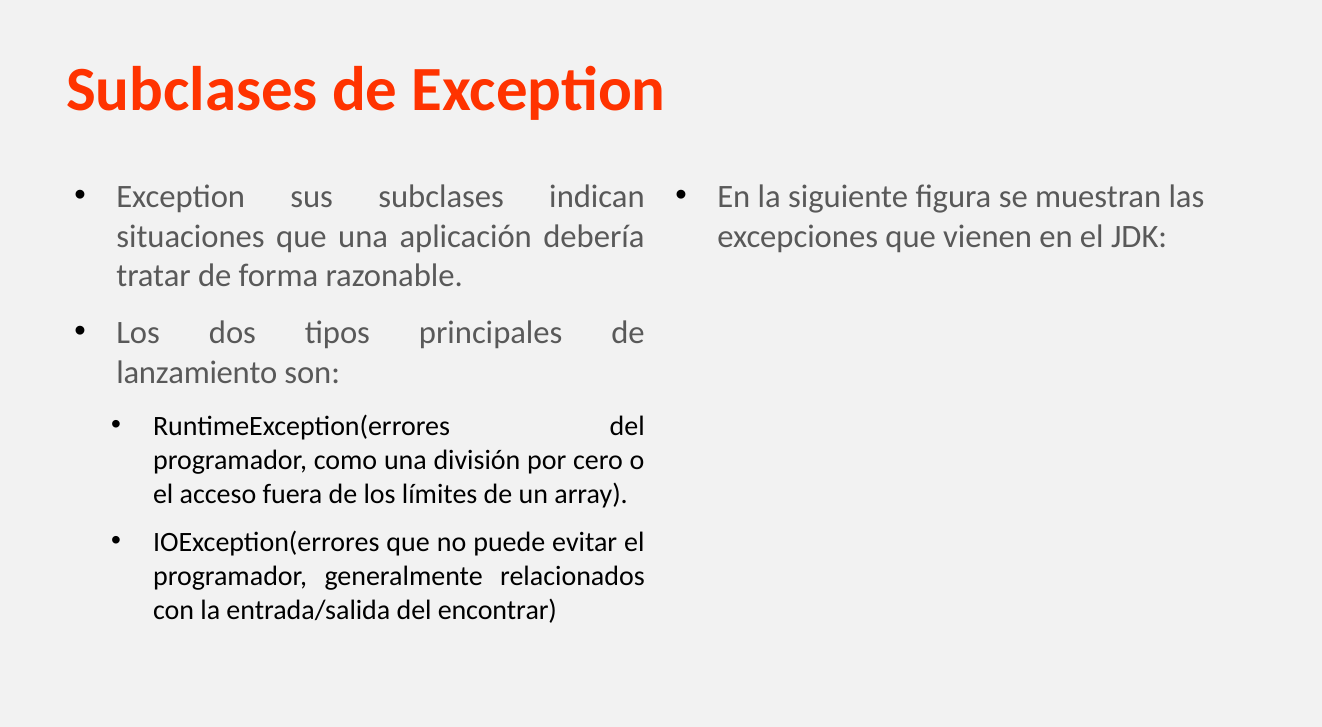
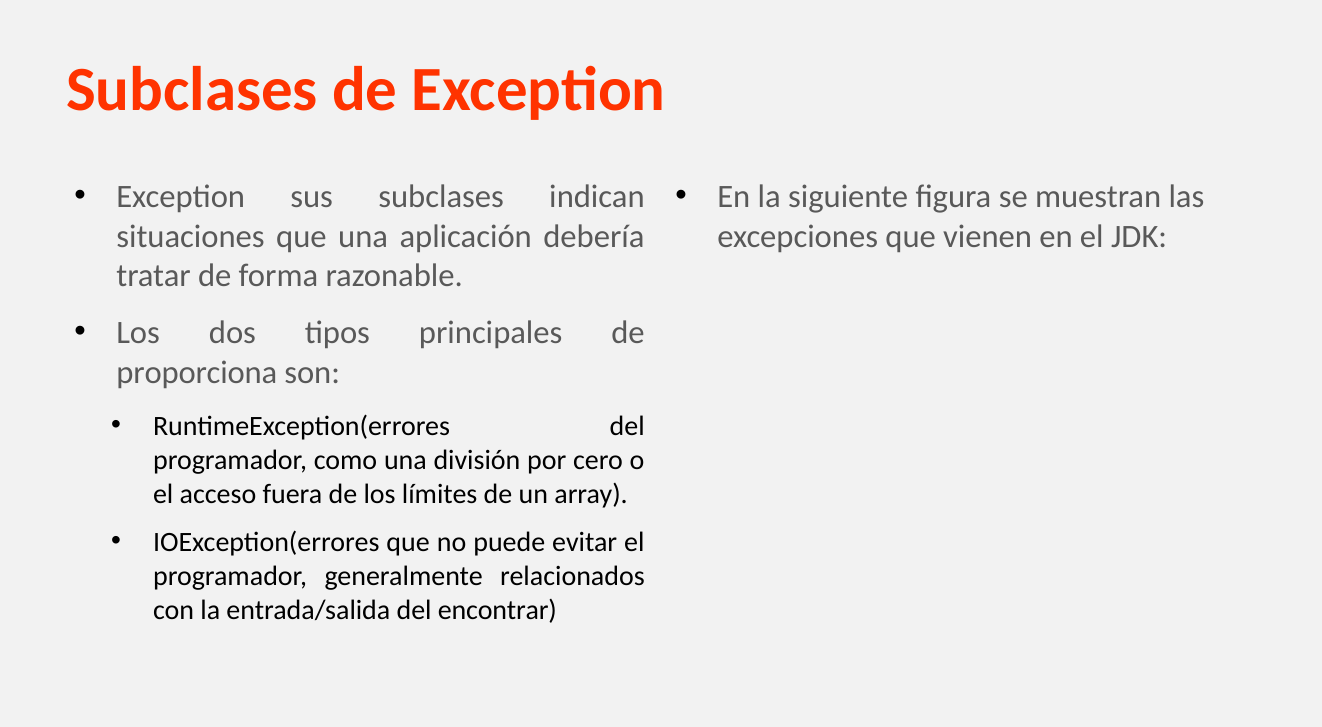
lanzamiento: lanzamiento -> proporciona (197, 373)
